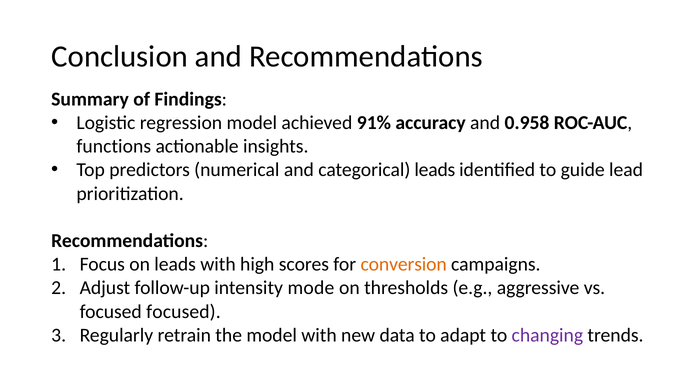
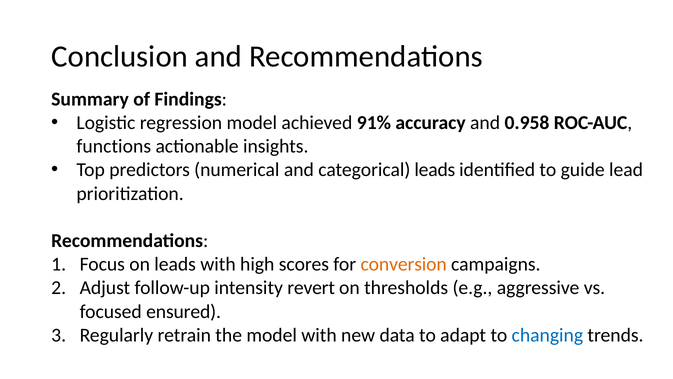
mode: mode -> revert (311, 288)
focused focused: focused -> ensured (184, 311)
changing colour: purple -> blue (547, 335)
